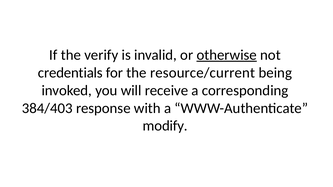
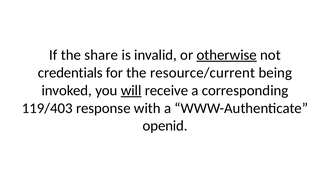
verify: verify -> share (101, 55)
will underline: none -> present (131, 91)
384/403: 384/403 -> 119/403 (47, 108)
modify: modify -> openid (165, 126)
